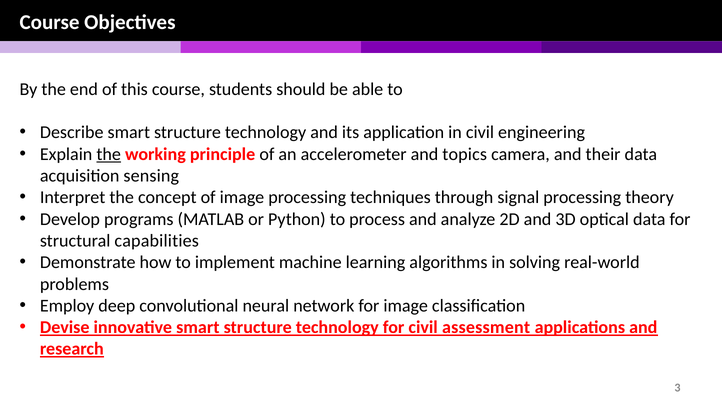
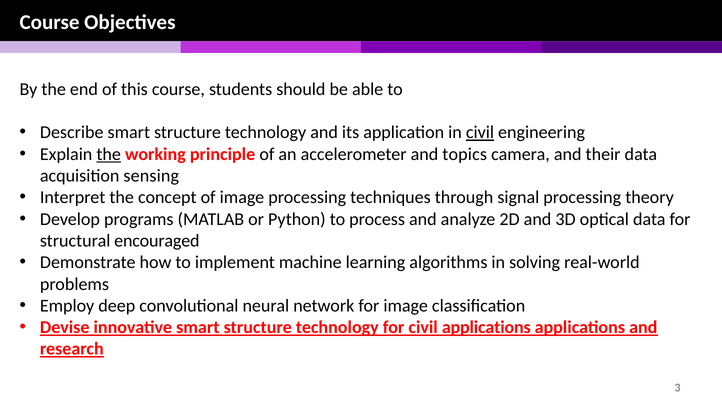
civil underline: none -> present (480, 133)
capabilities: capabilities -> encouraged (157, 241)
civil assessment: assessment -> applications (486, 327)
